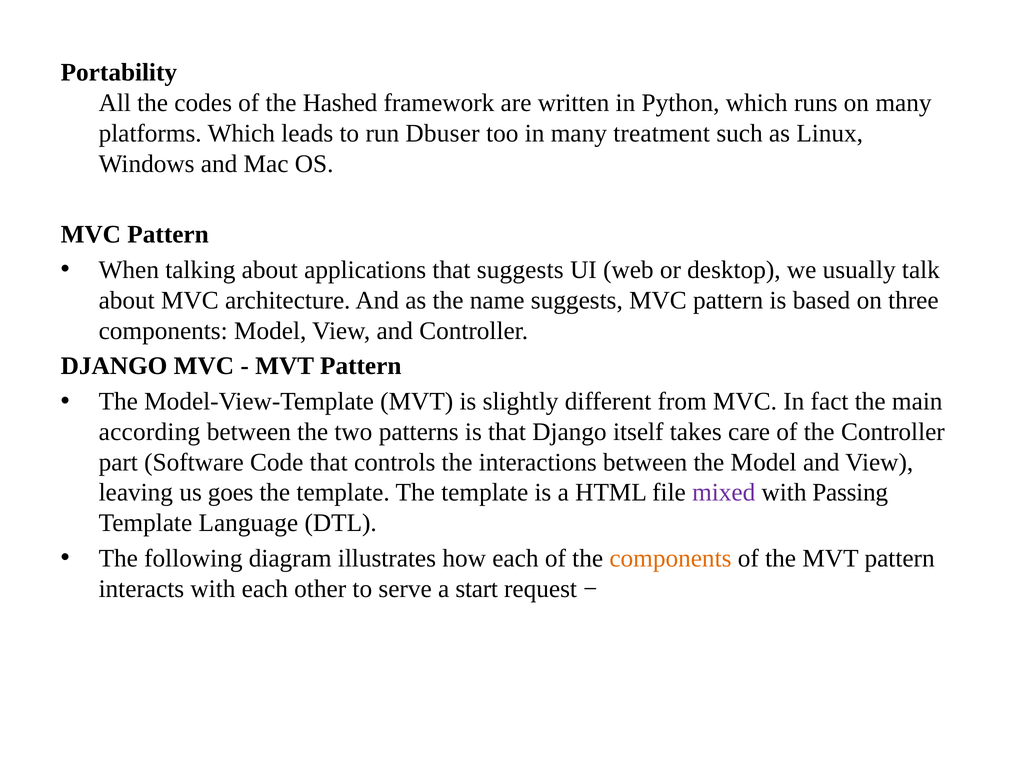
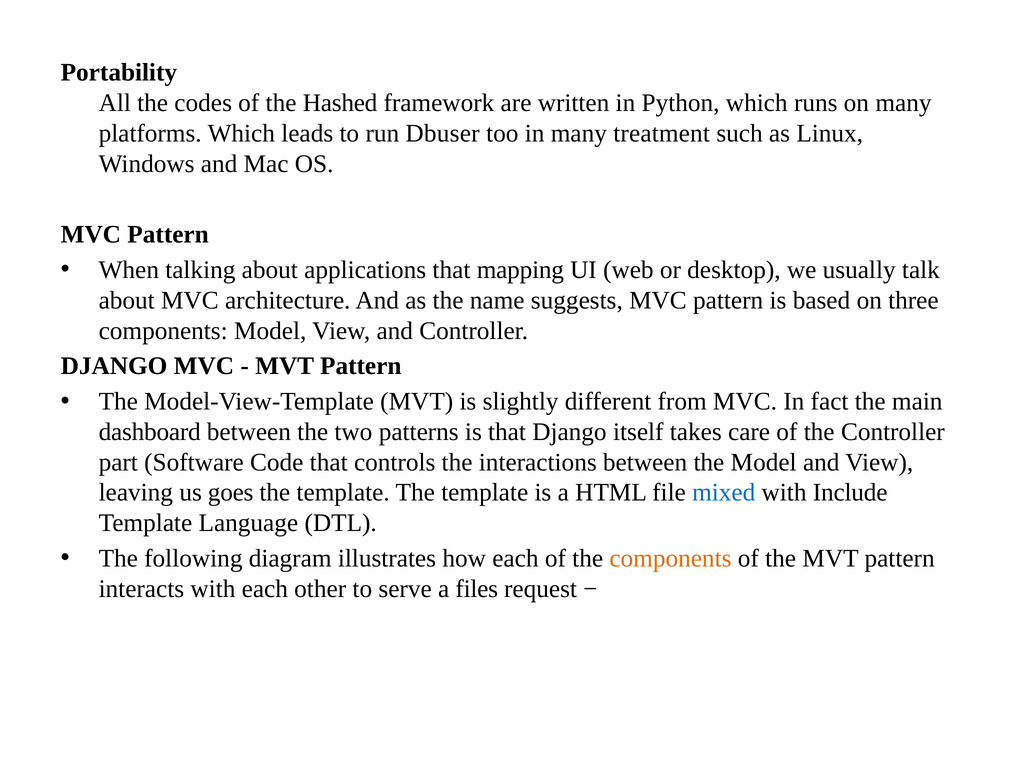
that suggests: suggests -> mapping (520, 270)
according: according -> dashboard (150, 432)
mixed colour: purple -> blue (724, 493)
Passing: Passing -> Include (850, 493)
start: start -> files (477, 589)
